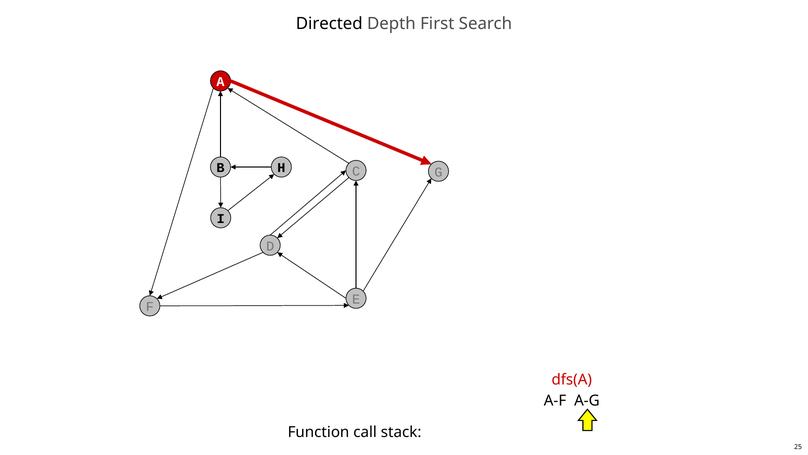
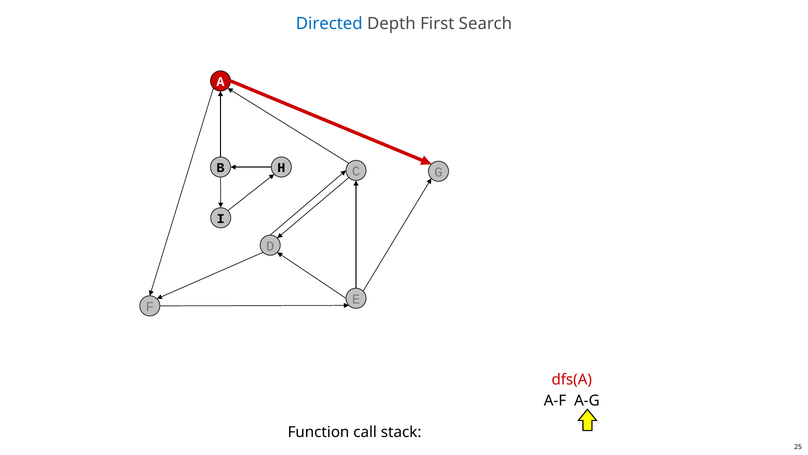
Directed colour: black -> blue (329, 24)
